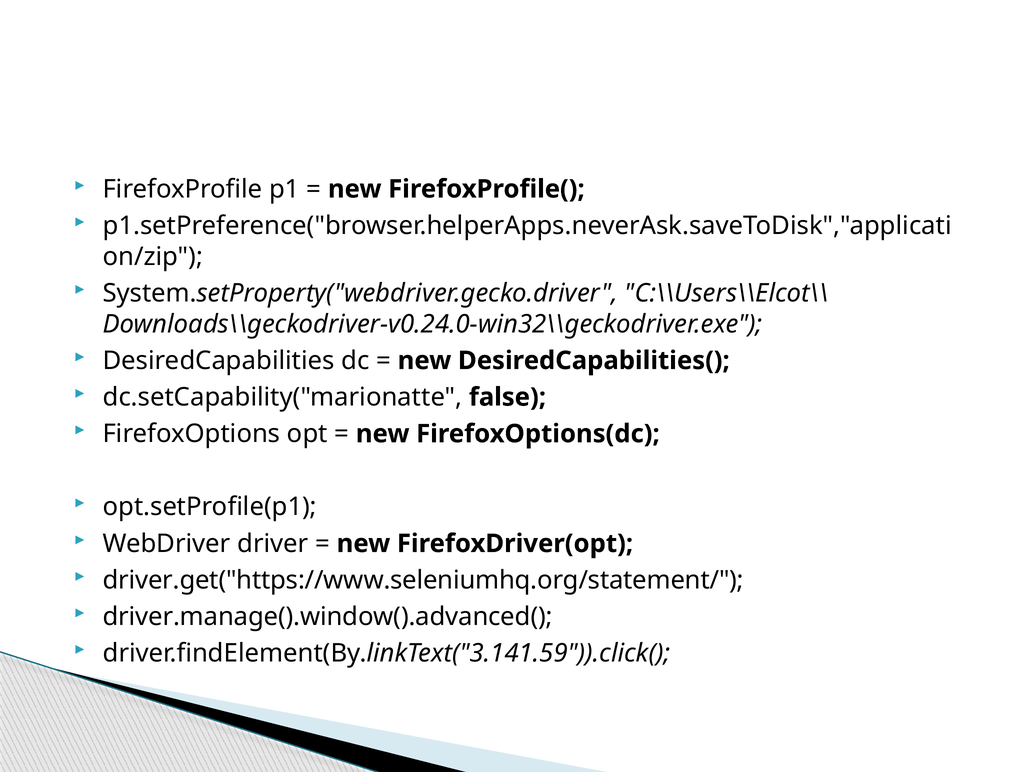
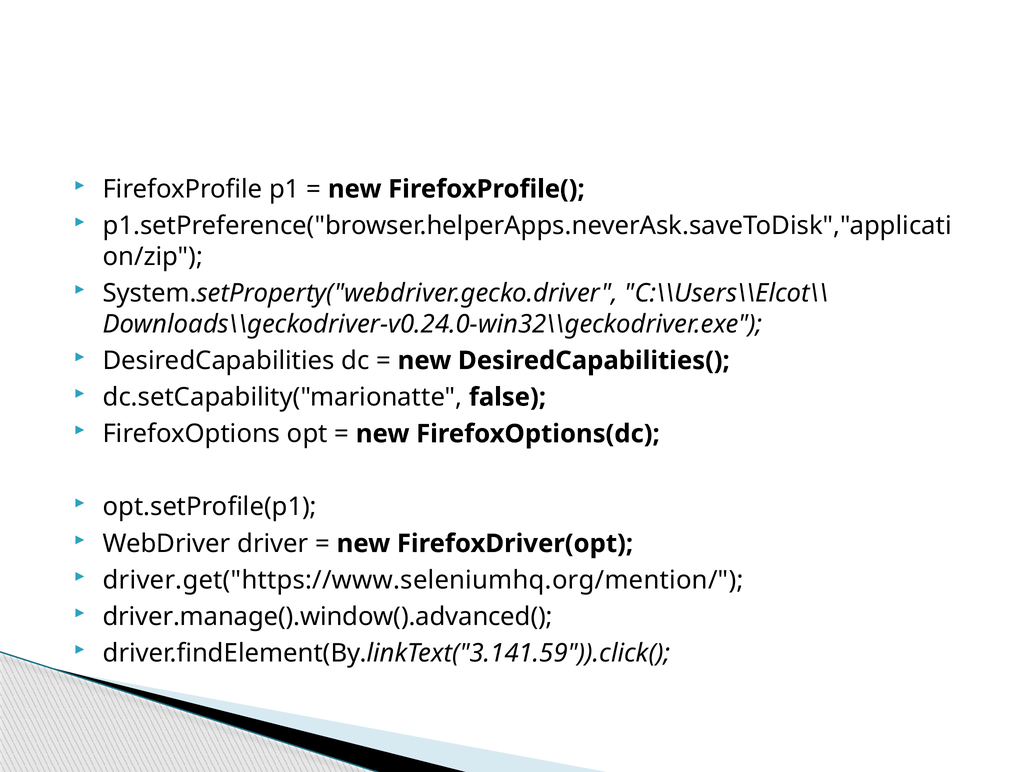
driver.get("https://www.seleniumhq.org/statement/: driver.get("https://www.seleniumhq.org/statement/ -> driver.get("https://www.seleniumhq.org/mention/ (423, 580)
